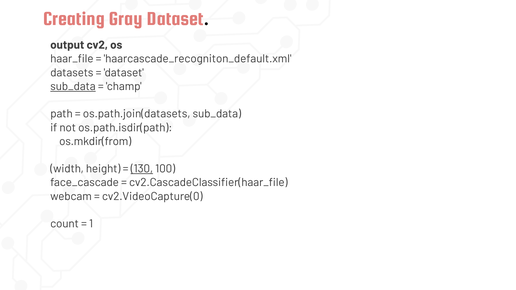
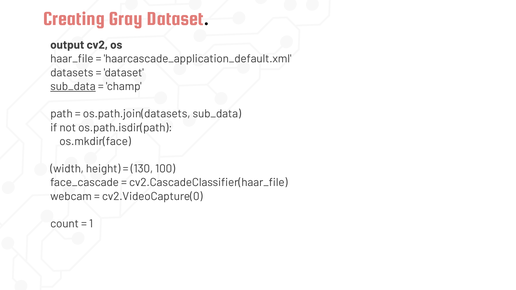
haarcascade_recogniton_default.xml: haarcascade_recogniton_default.xml -> haarcascade_application_default.xml (198, 59)
os.mkdir(from: os.mkdir(from -> os.mkdir(face (95, 141)
130 underline: present -> none (142, 169)
